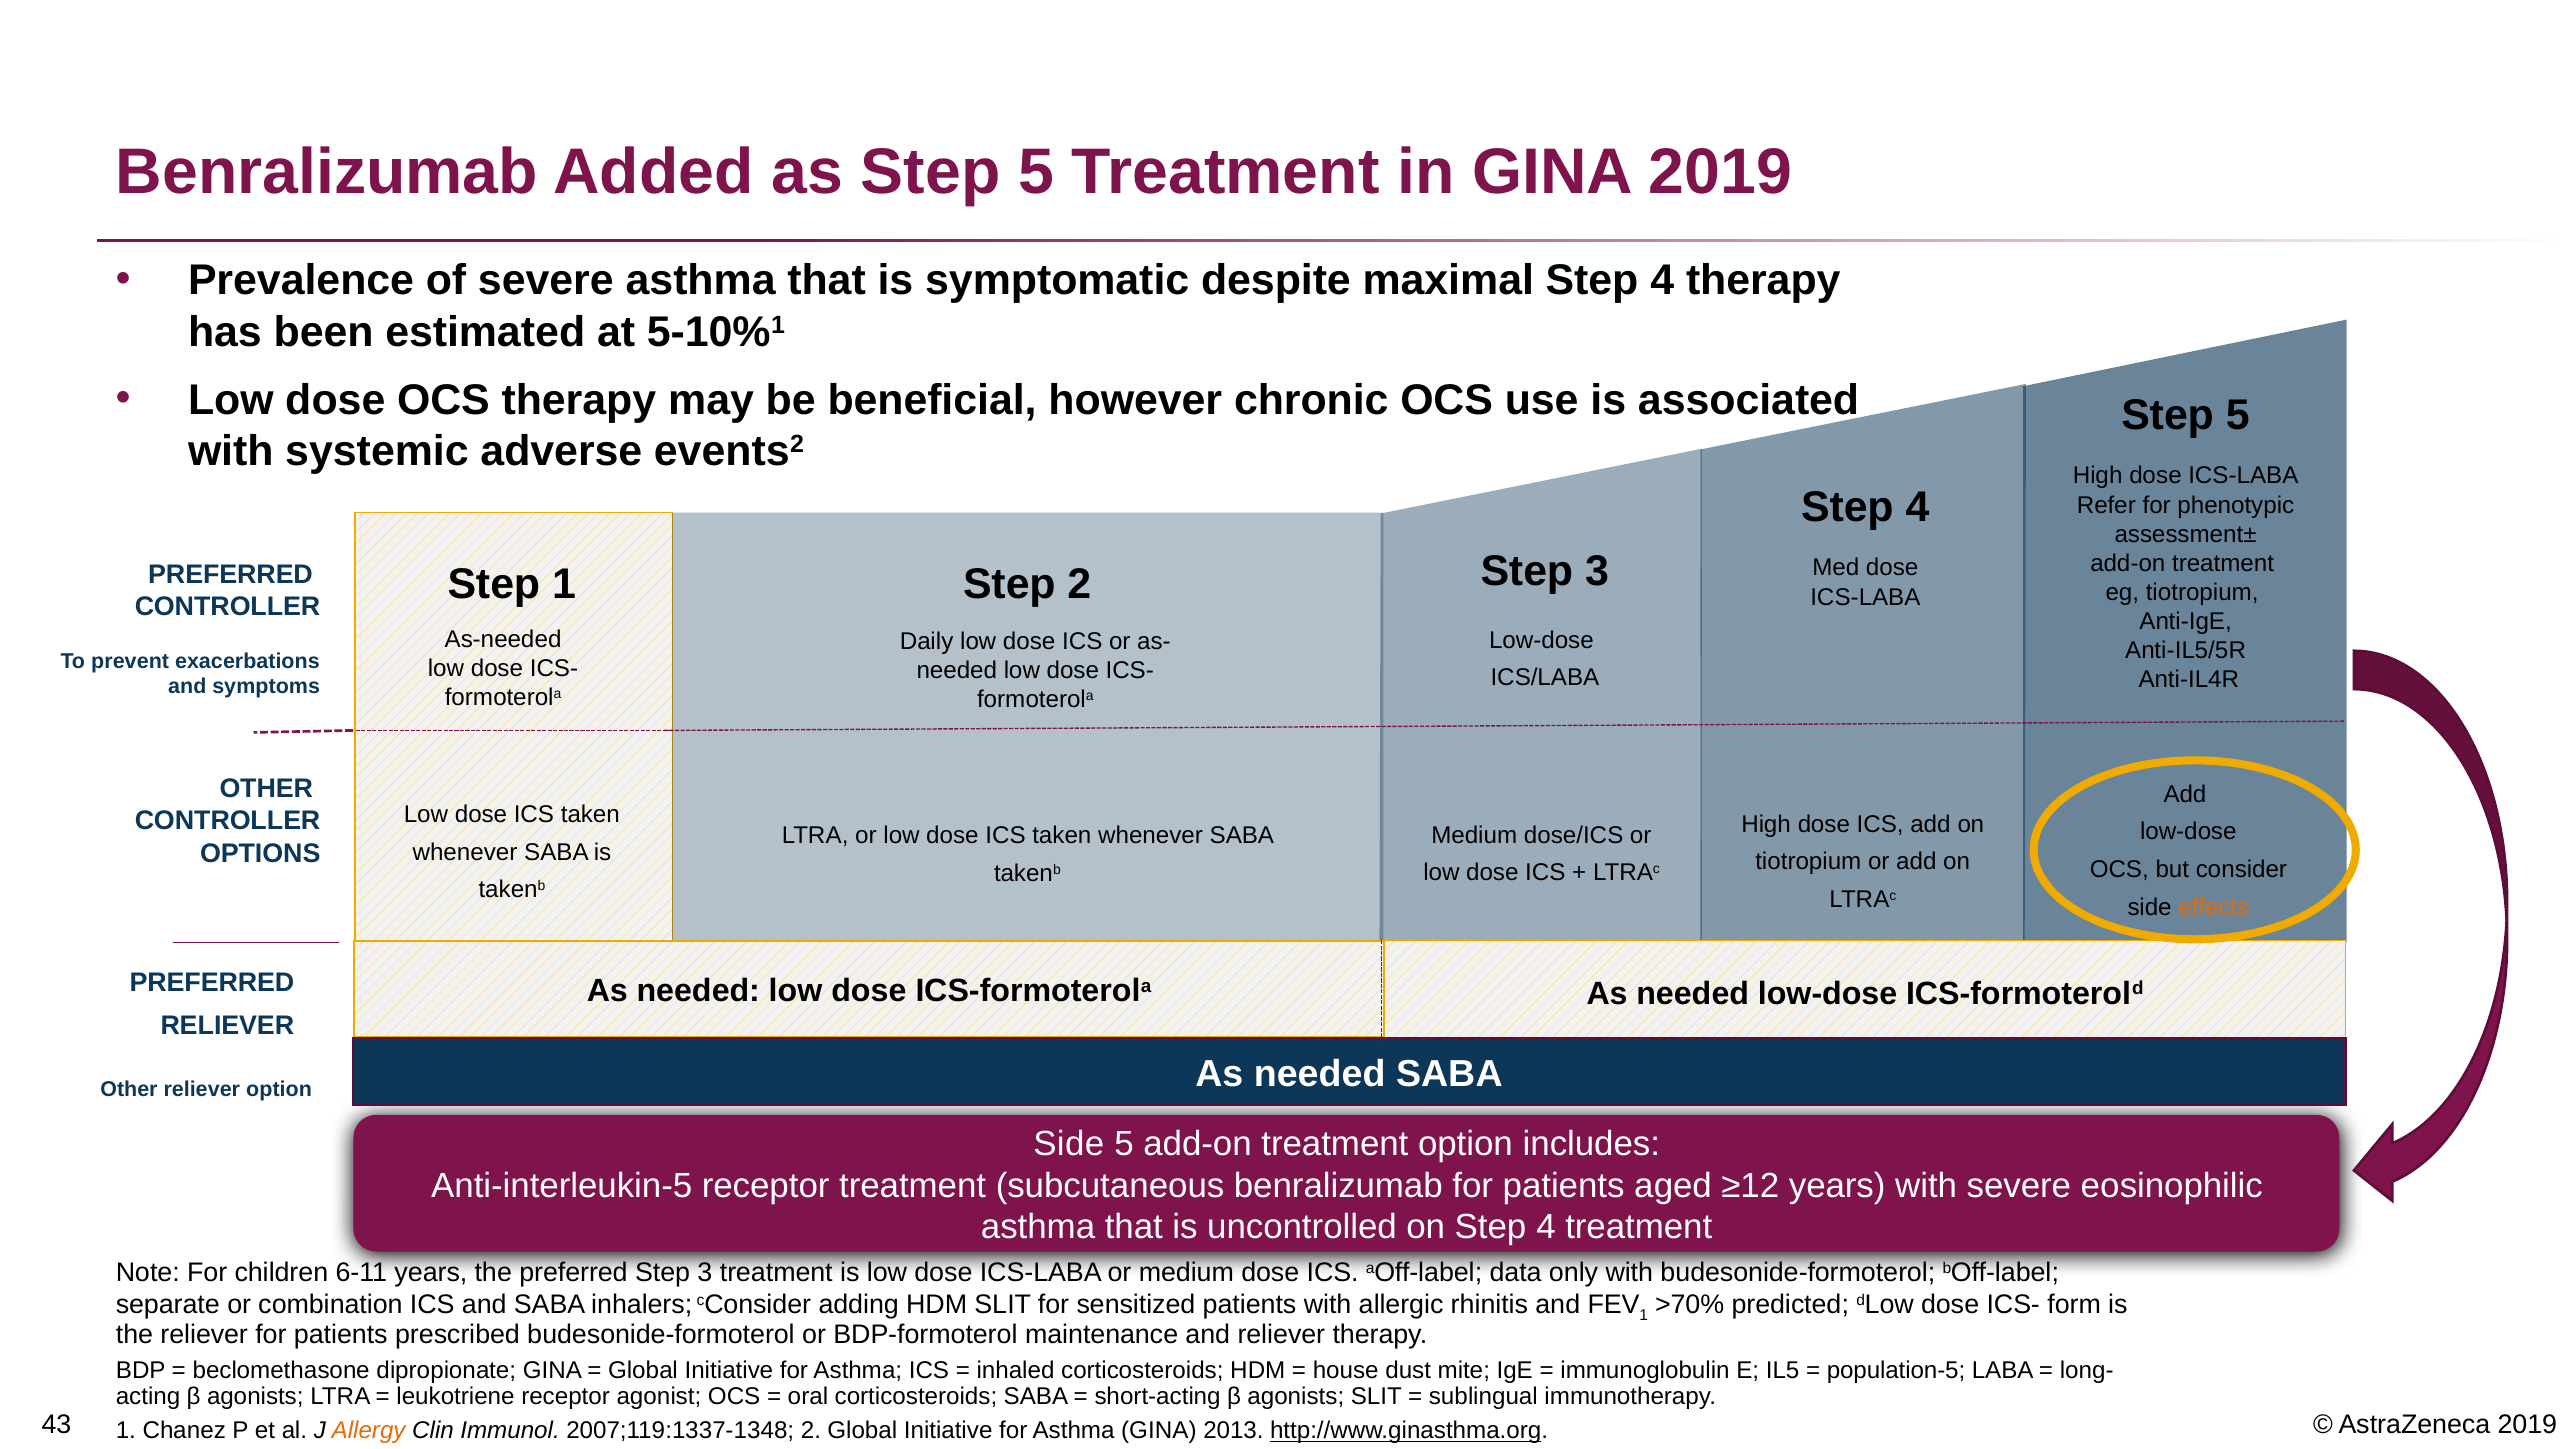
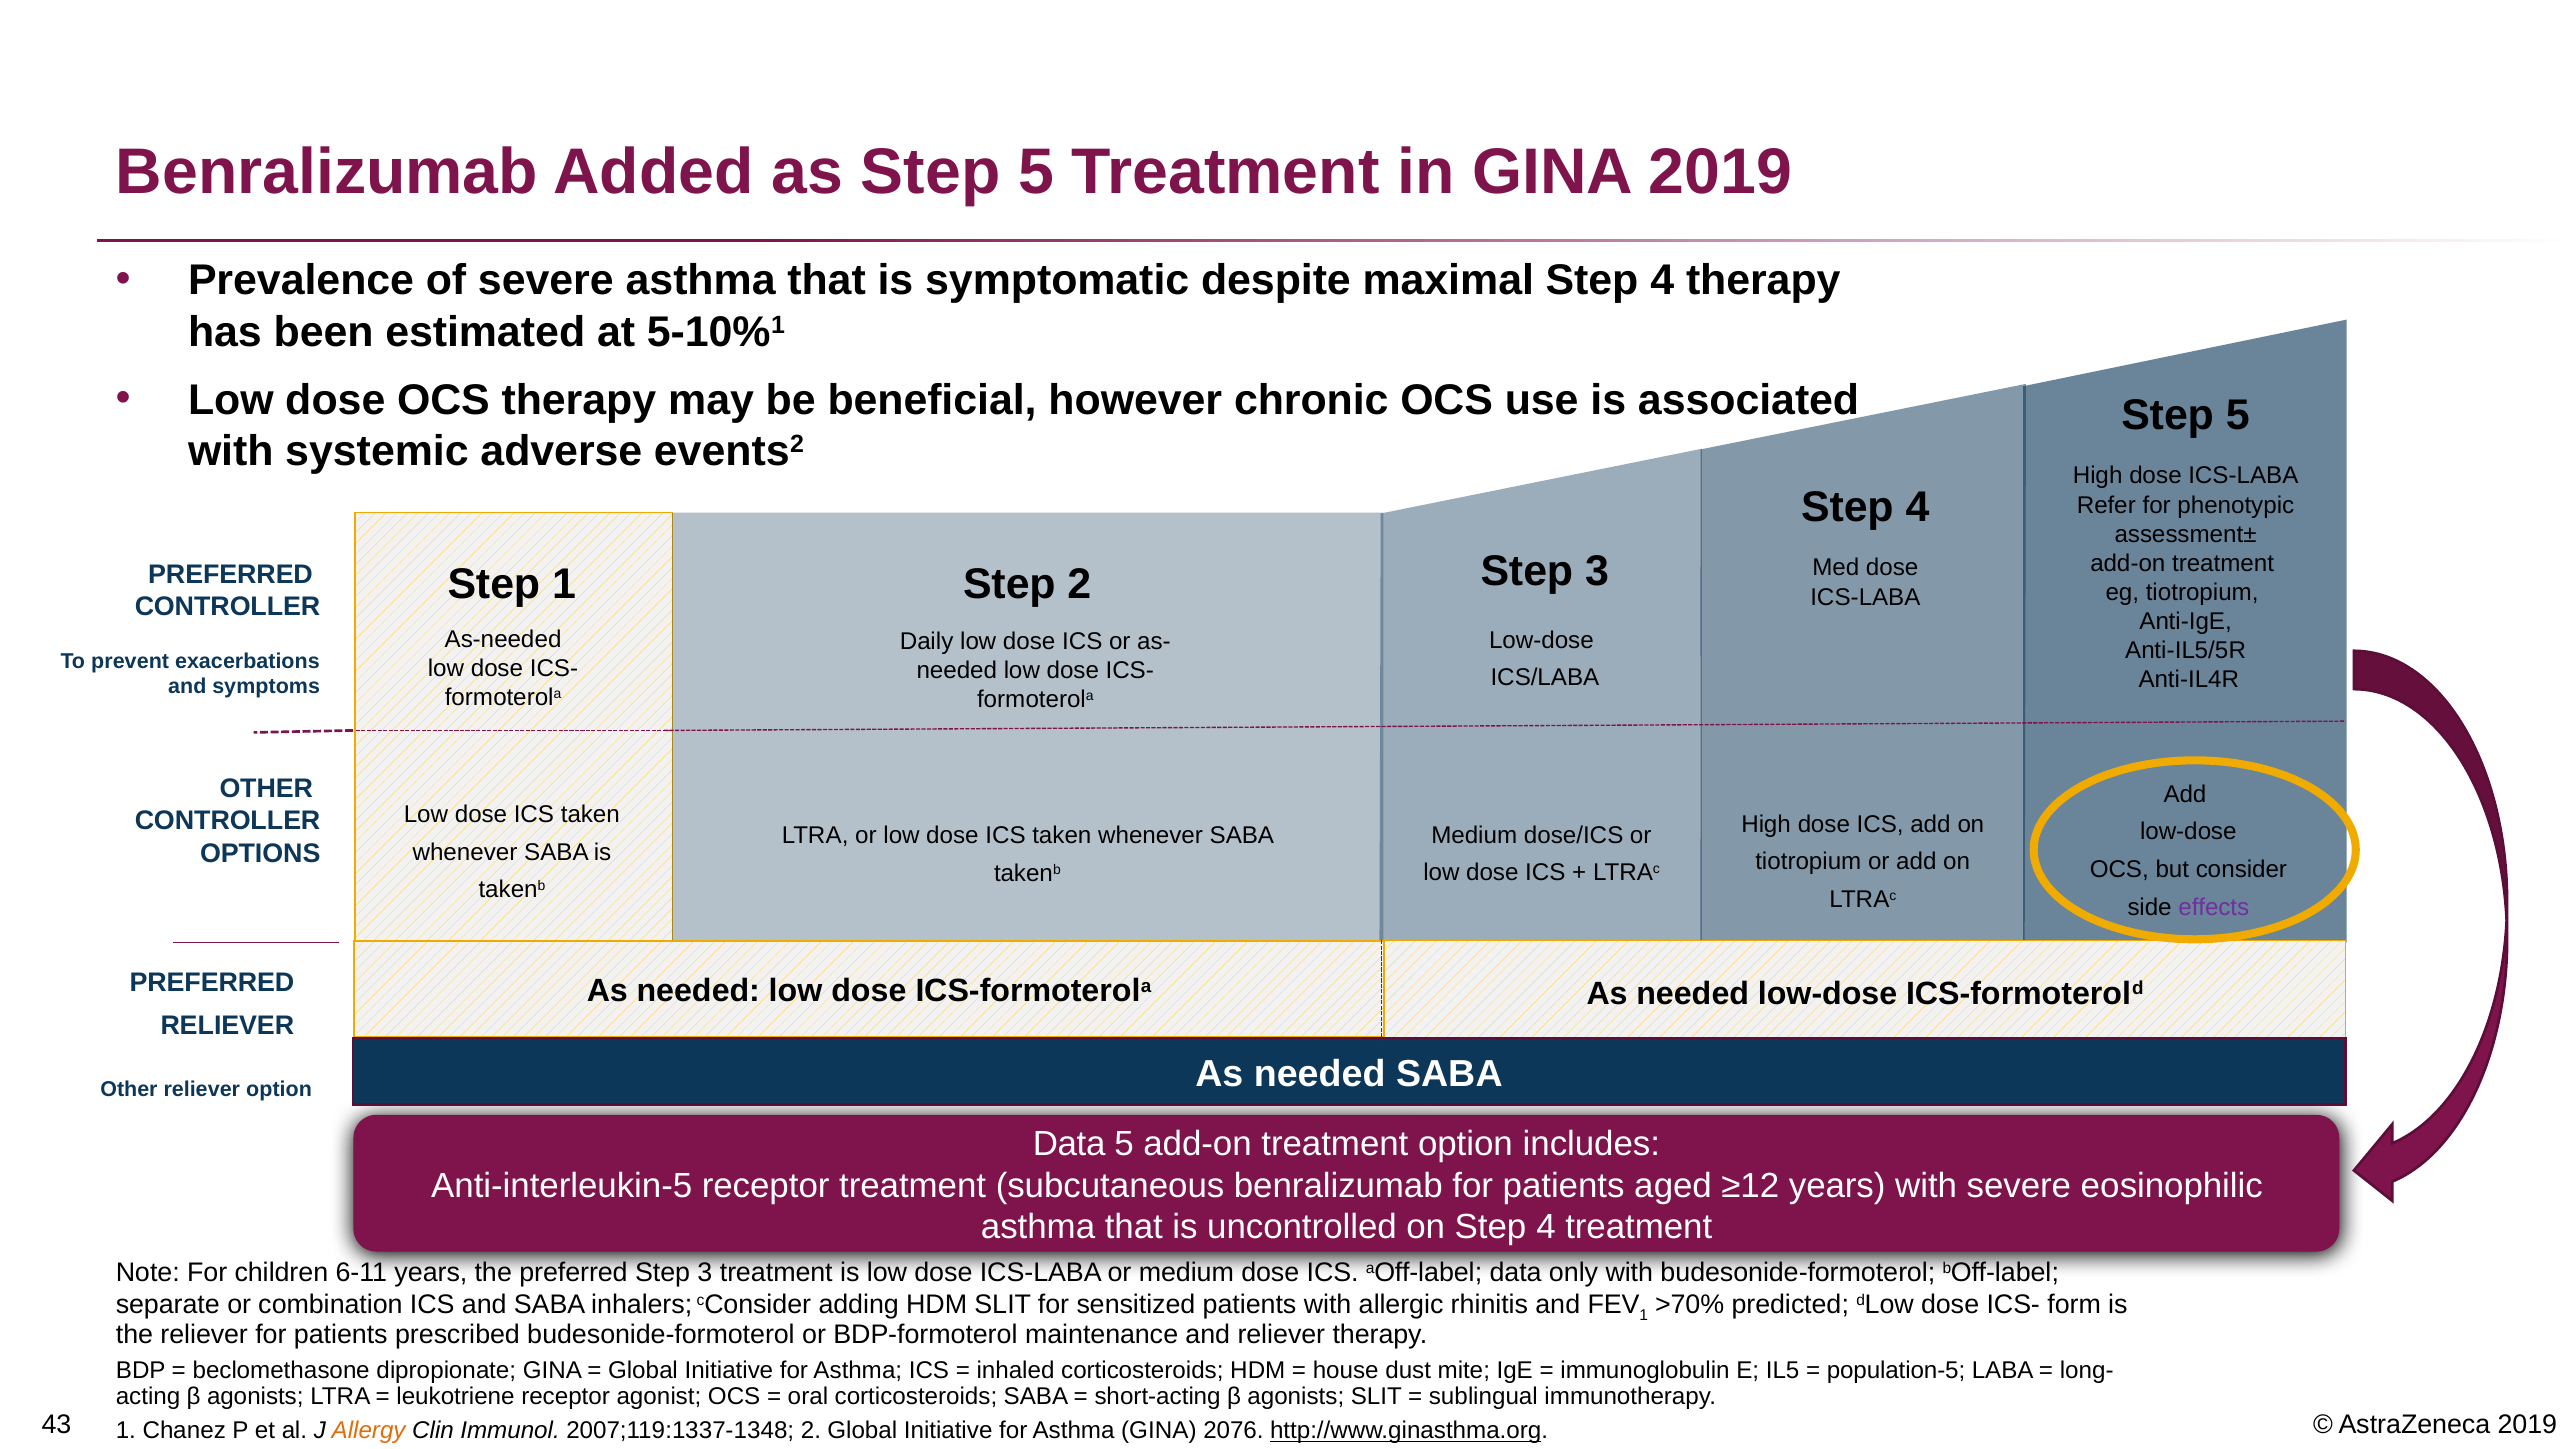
effects colour: orange -> purple (2214, 907)
Side: Side -> Data (1069, 1144)
2013: 2013 -> 2076 (1233, 1431)
